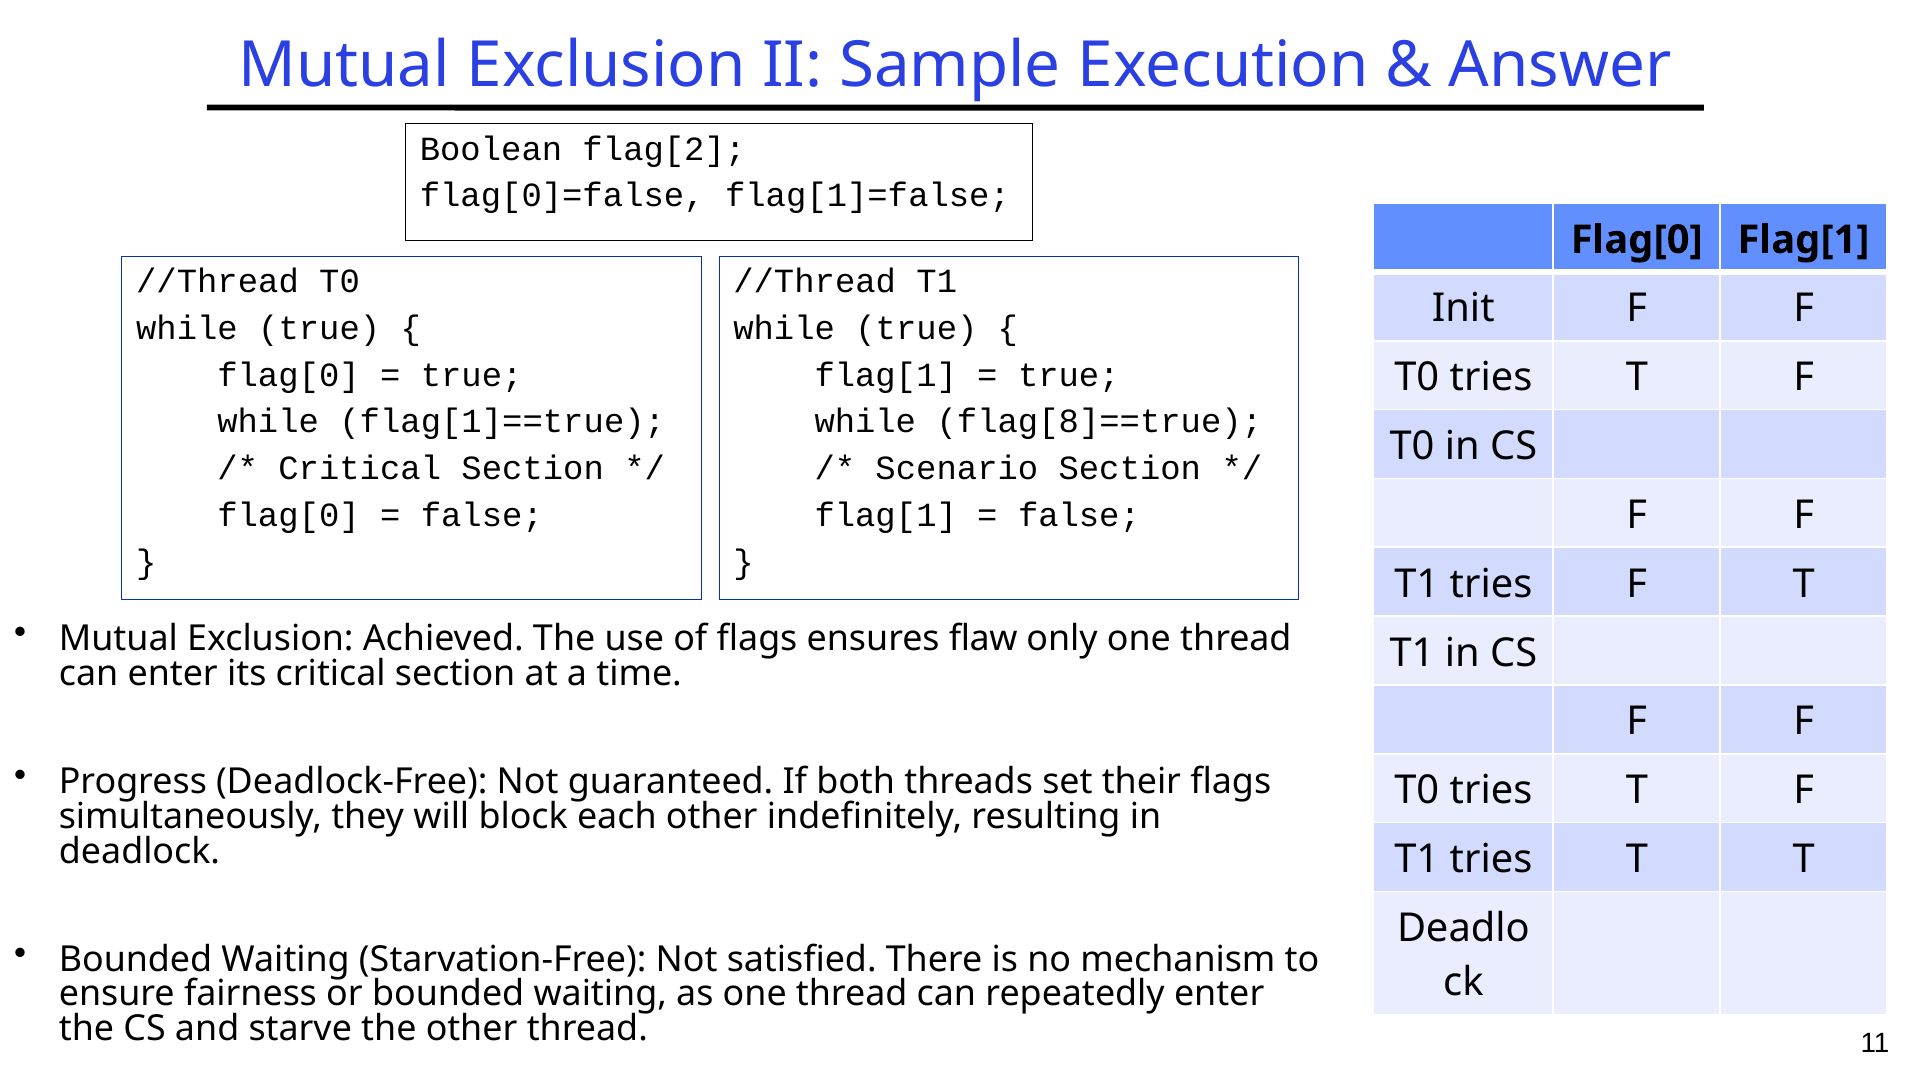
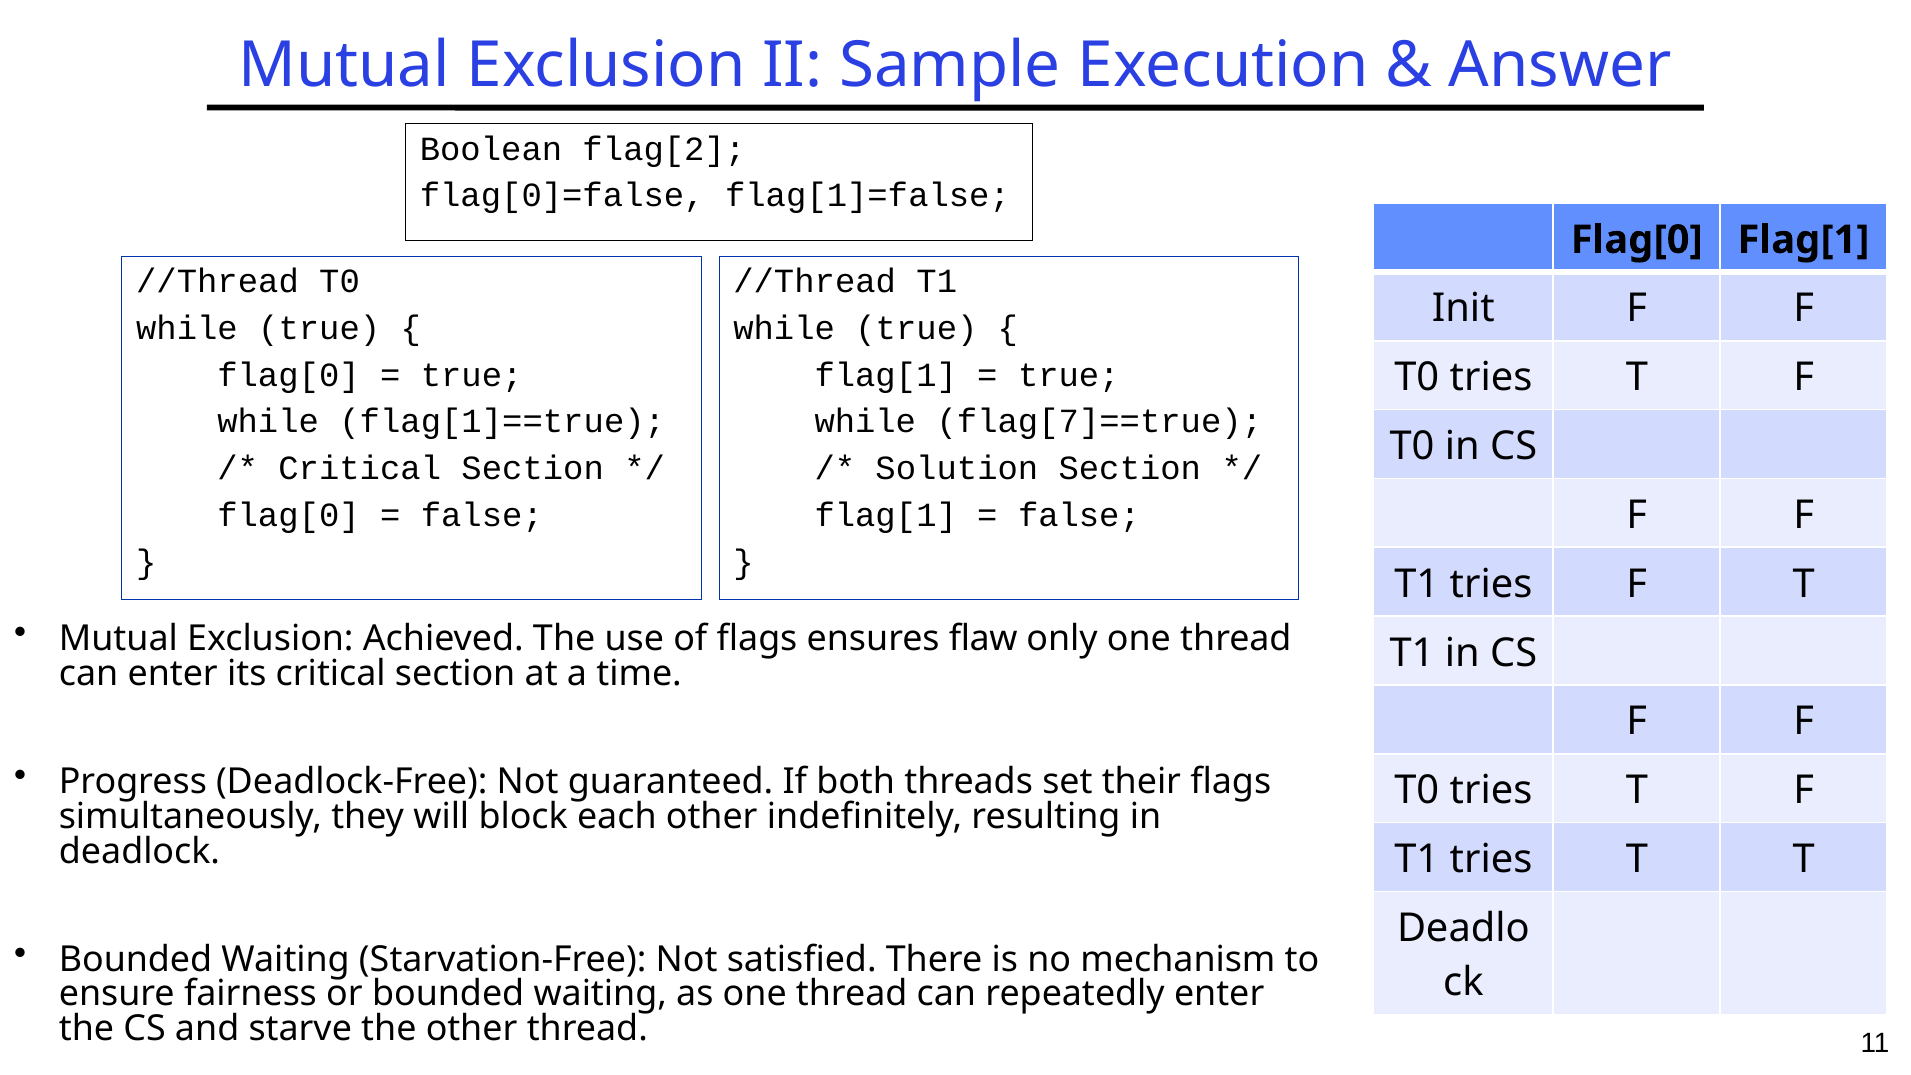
flag[8]==true: flag[8]==true -> flag[7]==true (1099, 422)
Scenario: Scenario -> Solution (957, 469)
